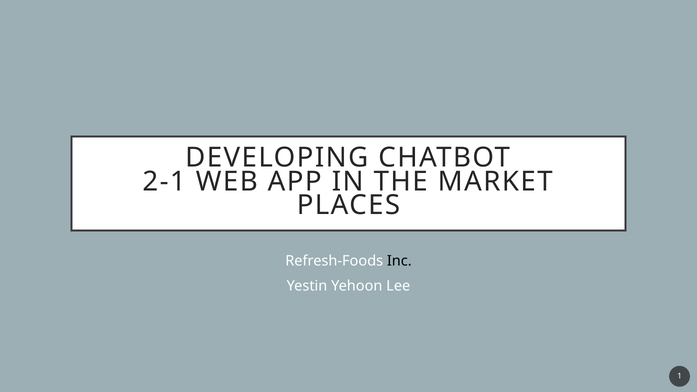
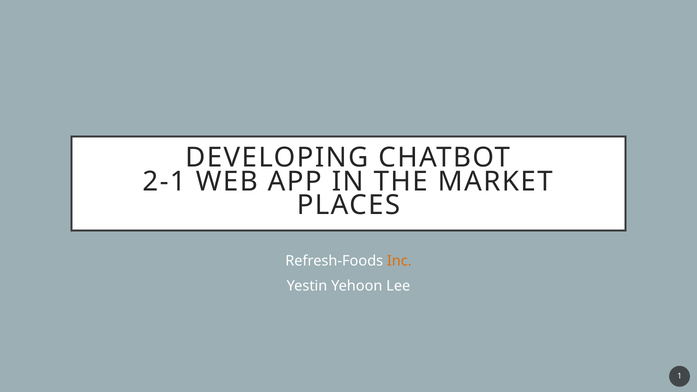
Inc colour: black -> orange (399, 261)
